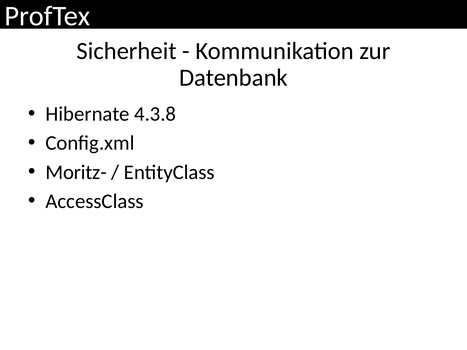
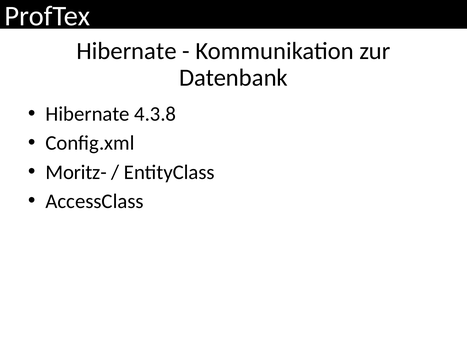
Sicherheit: Sicherheit -> Hibernate (126, 51)
